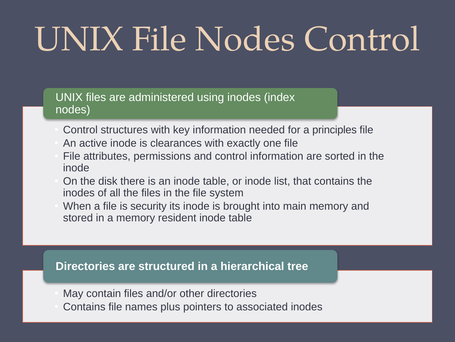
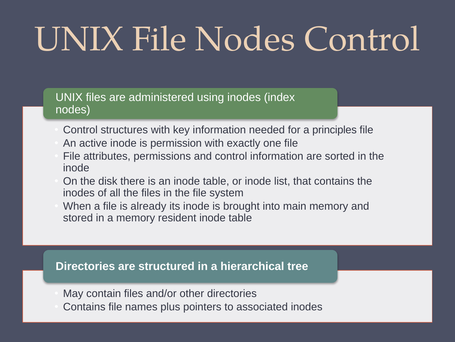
clearances: clearances -> permission (176, 143)
security: security -> already (148, 206)
